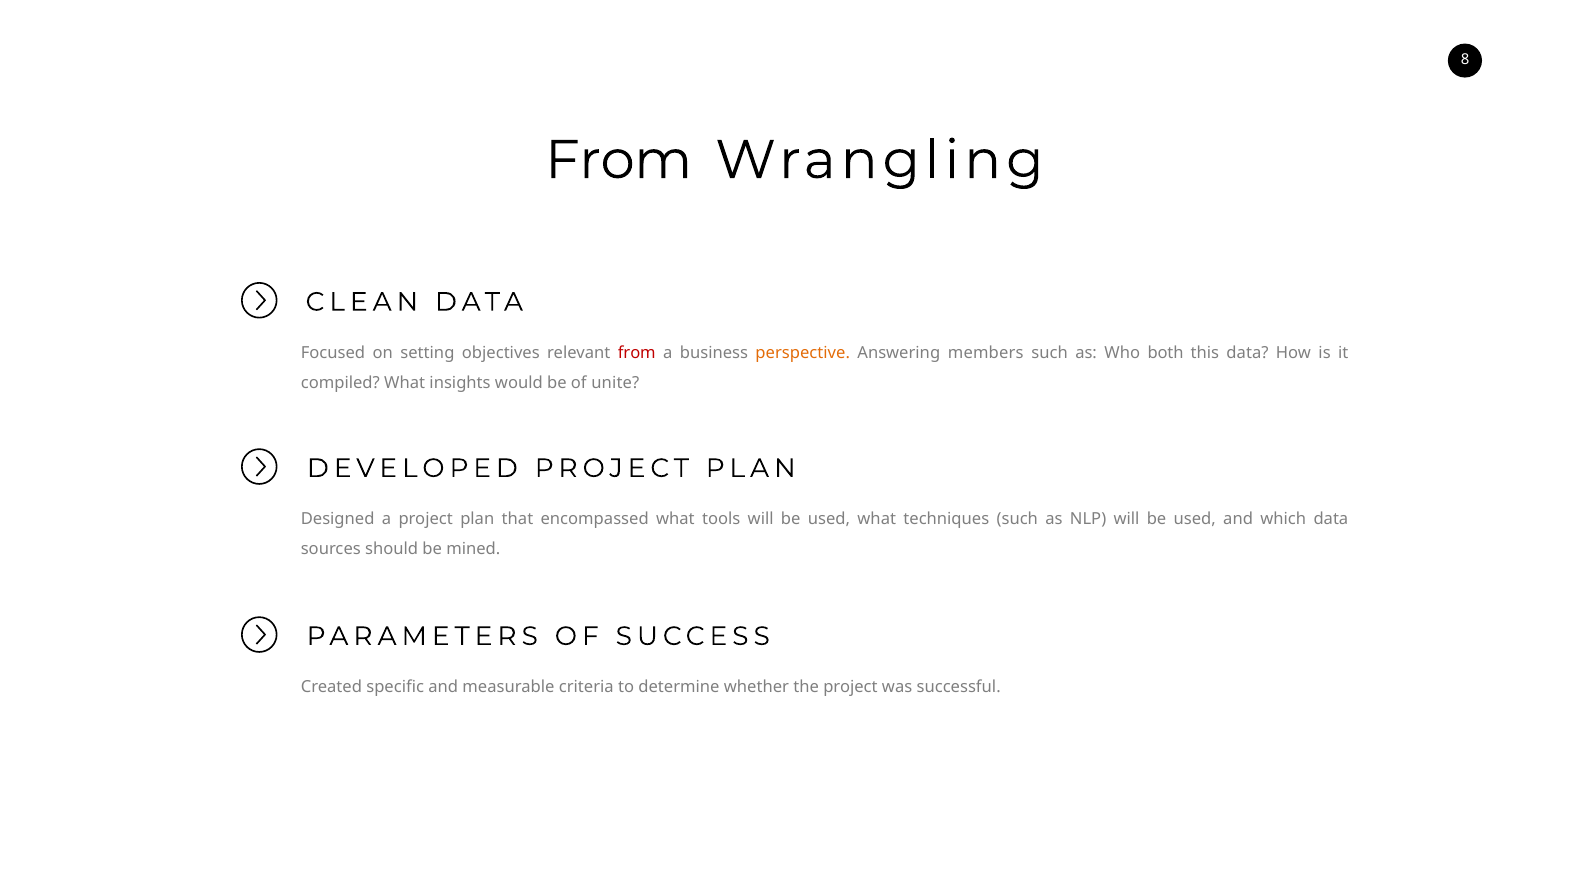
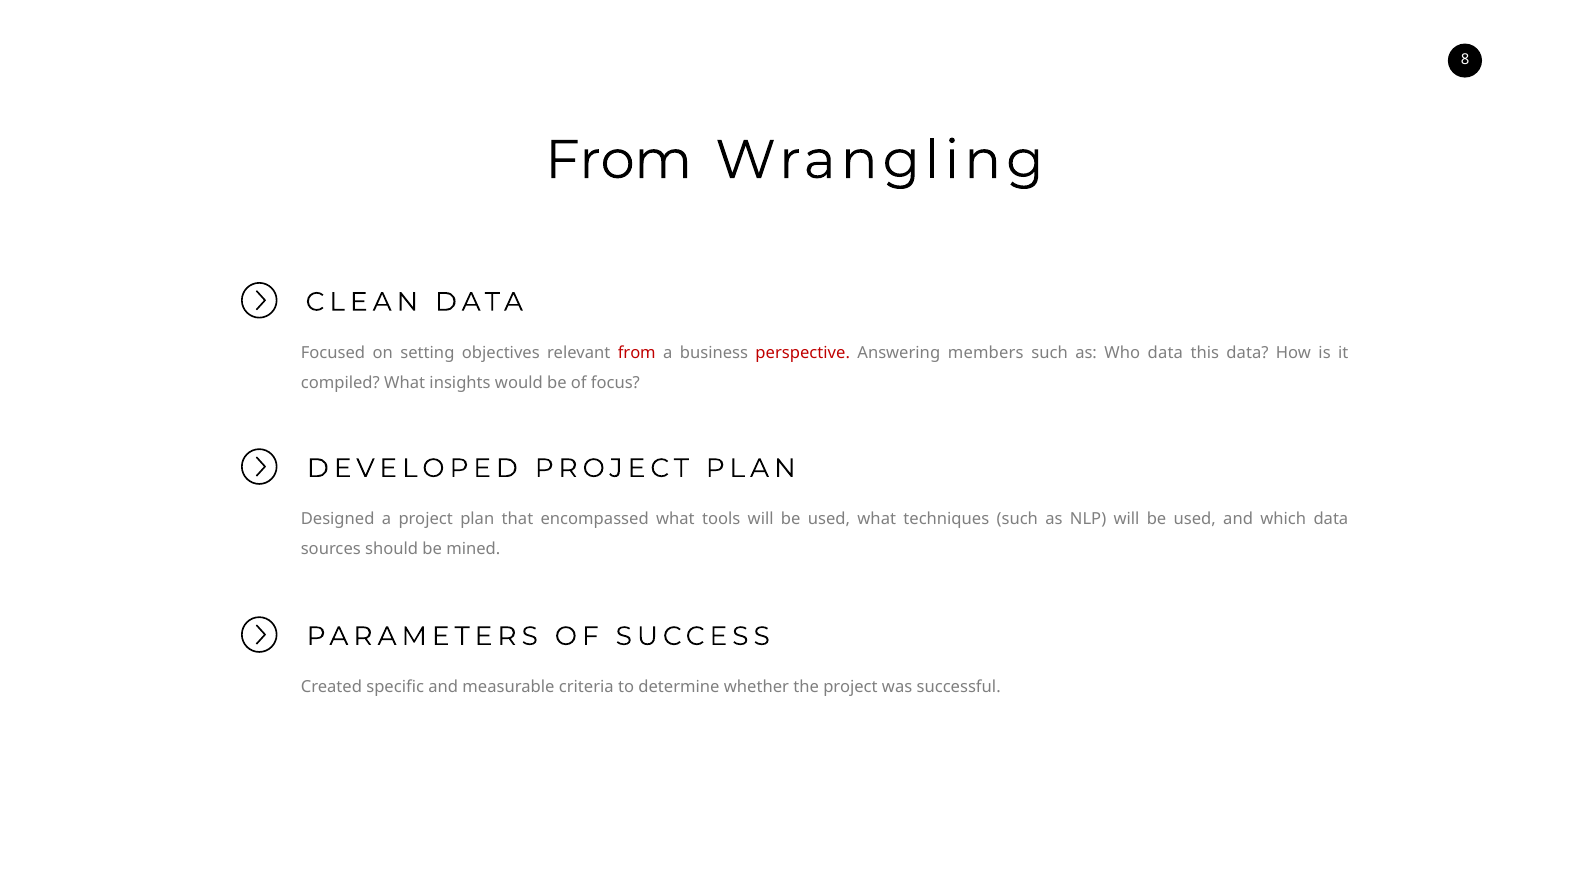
perspective colour: orange -> red (803, 353)
Who both: both -> data (1165, 353)
unite: unite -> focus (615, 383)
